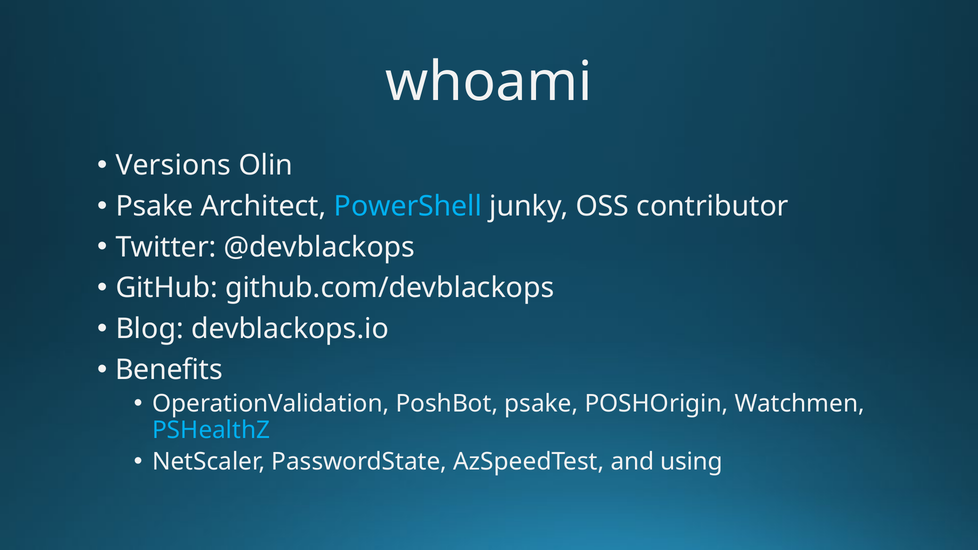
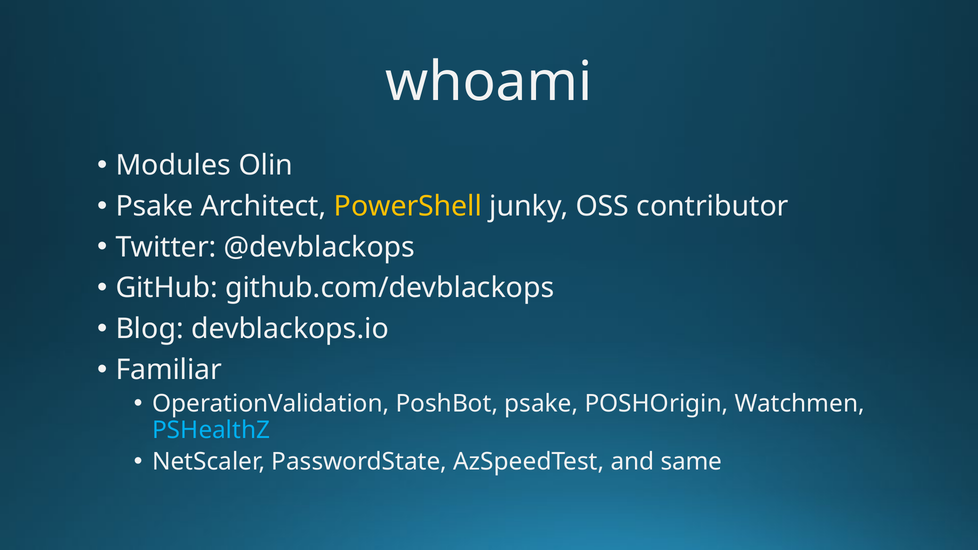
Versions: Versions -> Modules (173, 165)
PowerShell colour: light blue -> yellow (408, 206)
Benefits: Benefits -> Familiar (169, 370)
using: using -> same (692, 462)
